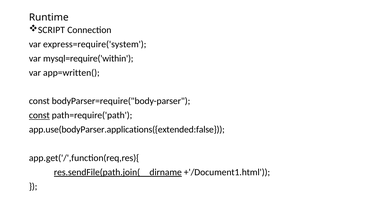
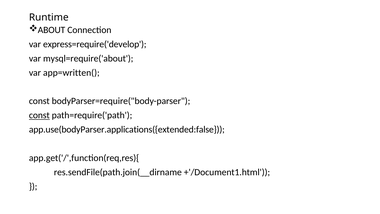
SCRIPT: SCRIPT -> ABOUT (52, 30)
express=require('system: express=require('system -> express=require('develop (95, 44)
mysql=require('within: mysql=require('within -> mysql=require('about (88, 58)
res.sendFile(path.join(__dirname underline: present -> none (118, 172)
